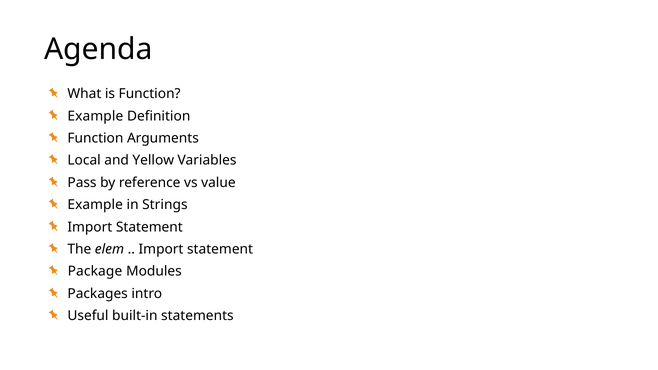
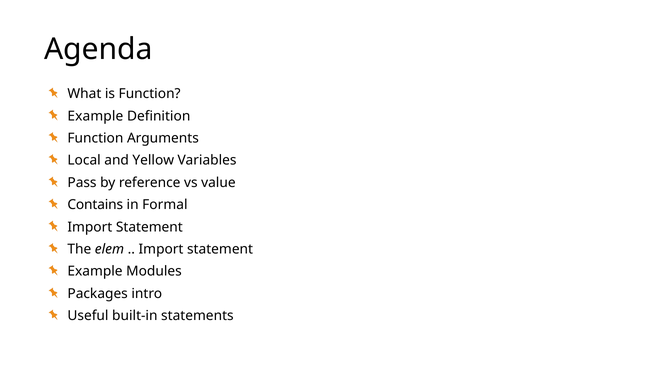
Example: Example -> Contains (95, 205)
Strings: Strings -> Formal (165, 205)
Package: Package -> Example (95, 271)
